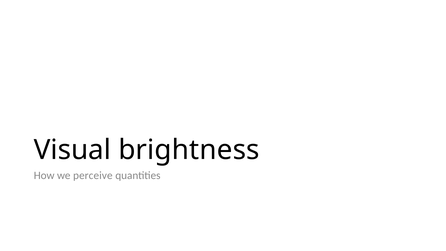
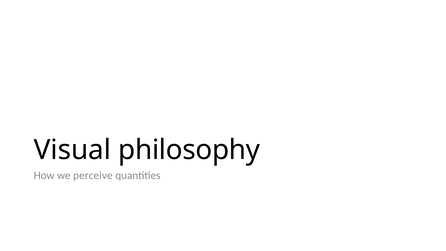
brightness: brightness -> philosophy (189, 150)
